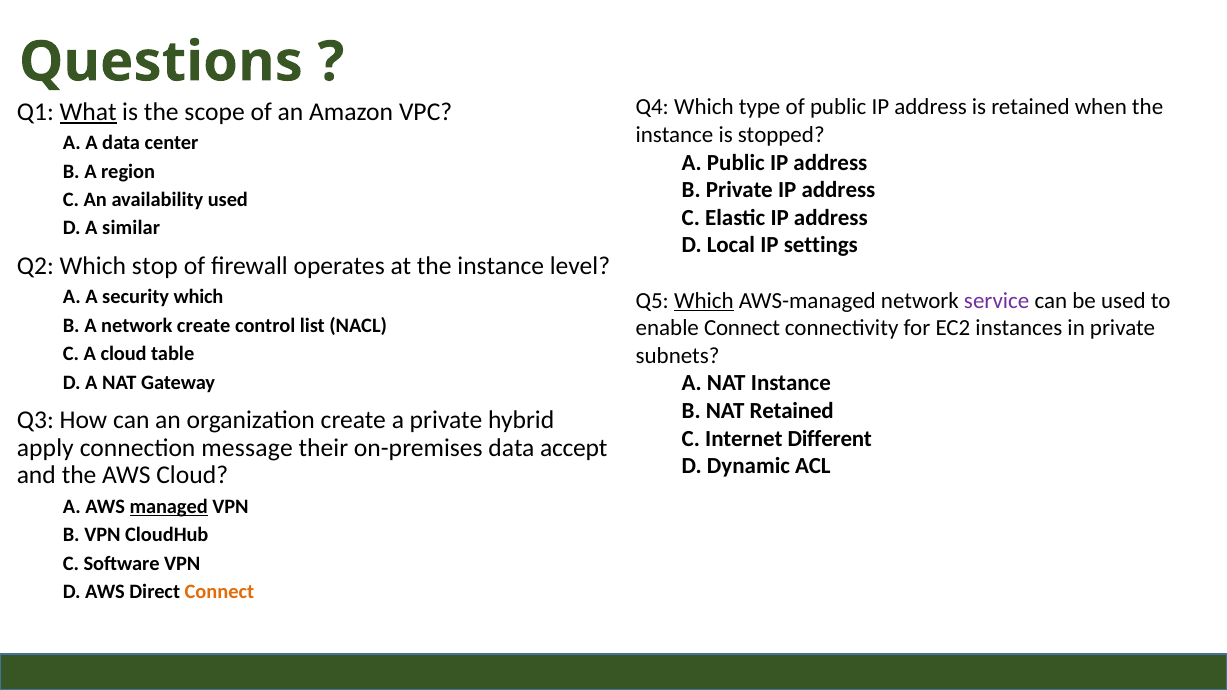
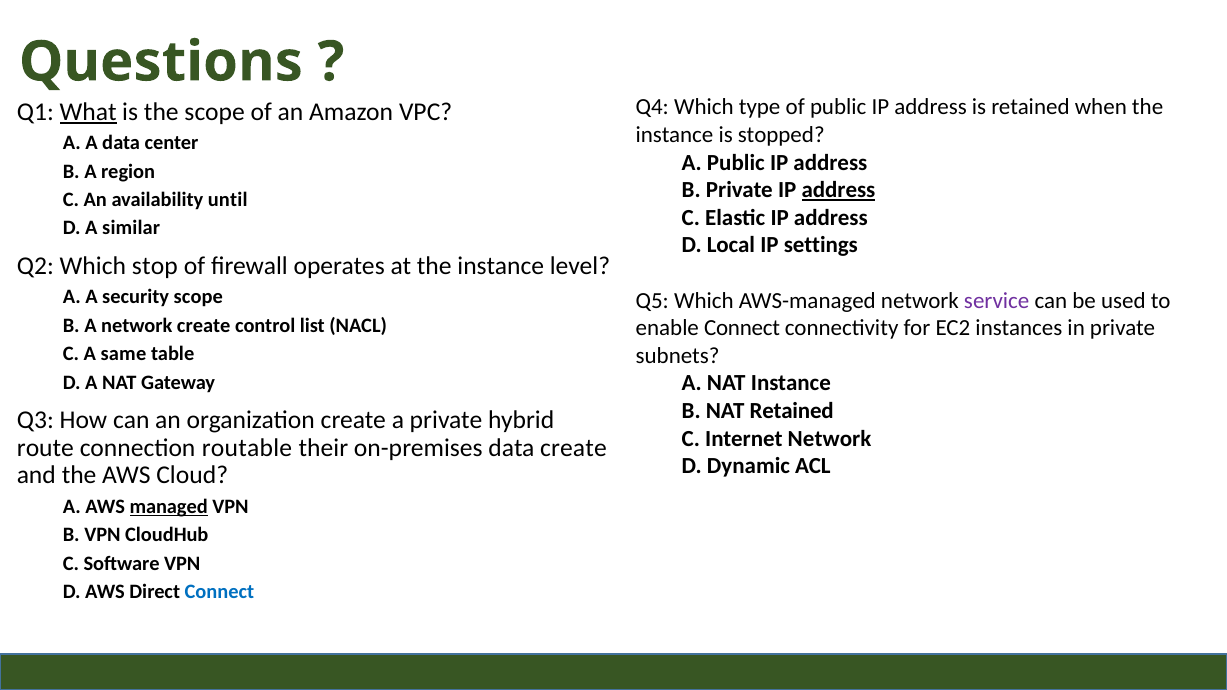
address underline: none -> present (838, 190)
availability used: used -> until (228, 200)
security which: which -> scope (198, 297)
Which underline: present -> none (704, 301)
A cloud: cloud -> same (123, 354)
Internet Different: Different -> Network (830, 439)
apply: apply -> route (45, 448)
message: message -> routable (247, 448)
data accept: accept -> create (573, 448)
Connect colour: orange -> blue (219, 592)
